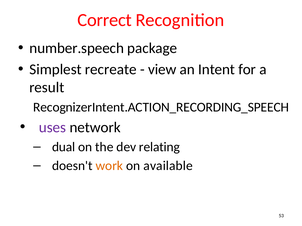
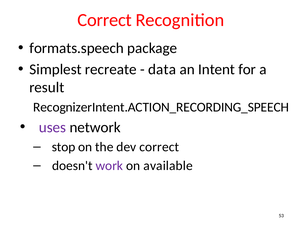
number.speech: number.speech -> formats.speech (77, 48)
view: view -> data (162, 70)
dual: dual -> stop (64, 147)
dev relating: relating -> correct (159, 147)
work colour: orange -> purple (109, 166)
